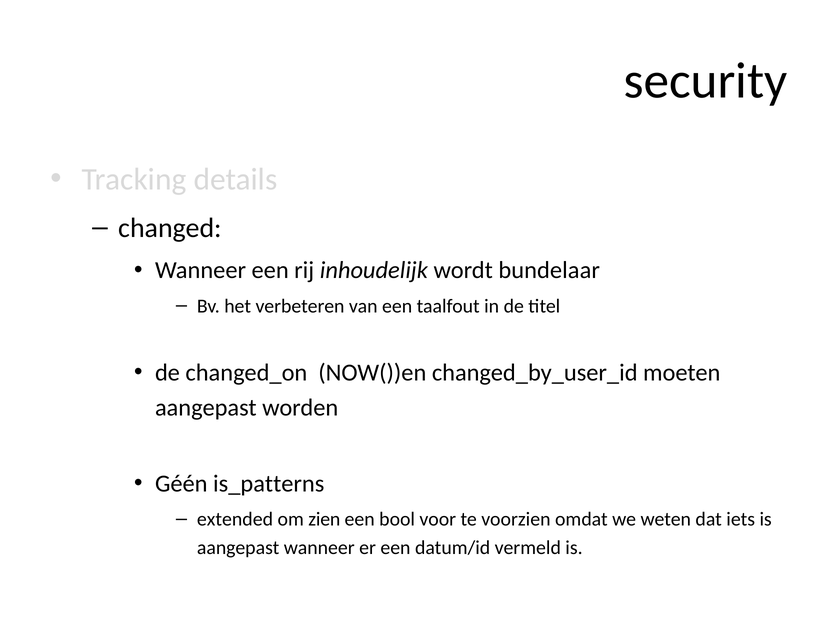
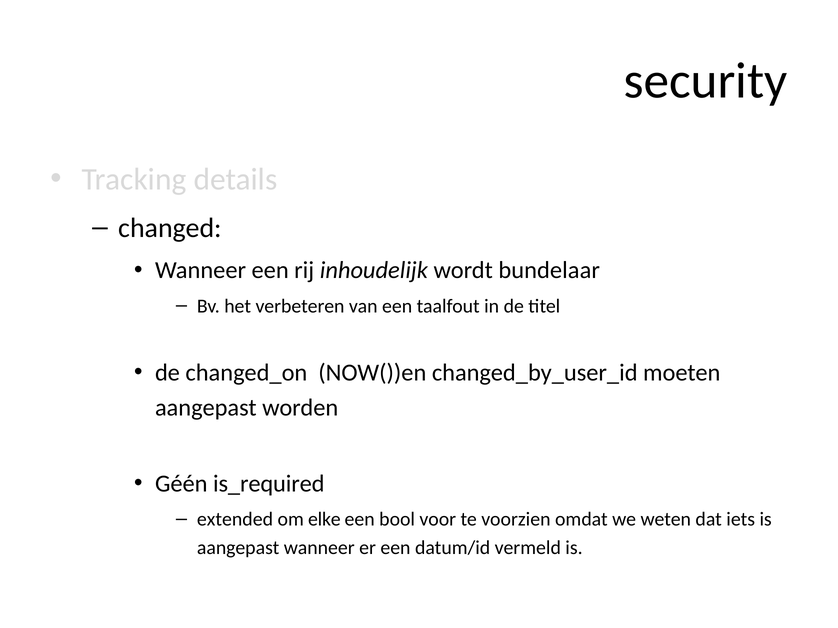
is_patterns: is_patterns -> is_required (269, 484)
zien: zien -> elke (324, 520)
